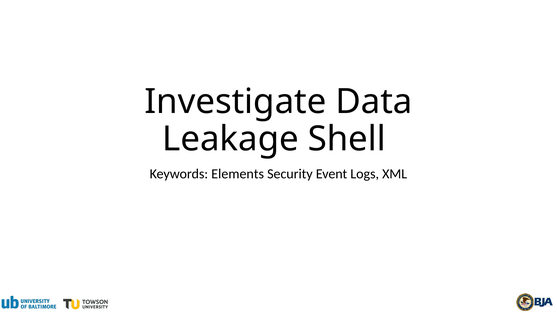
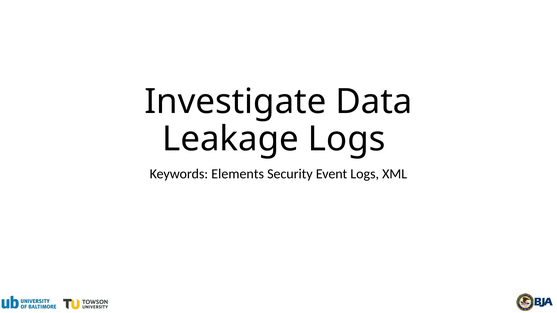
Leakage Shell: Shell -> Logs (347, 139)
